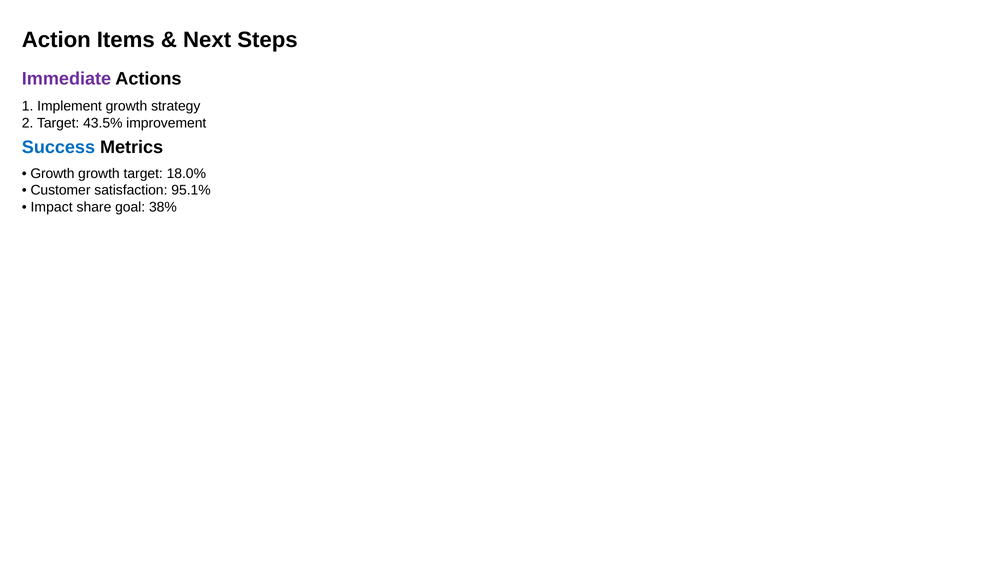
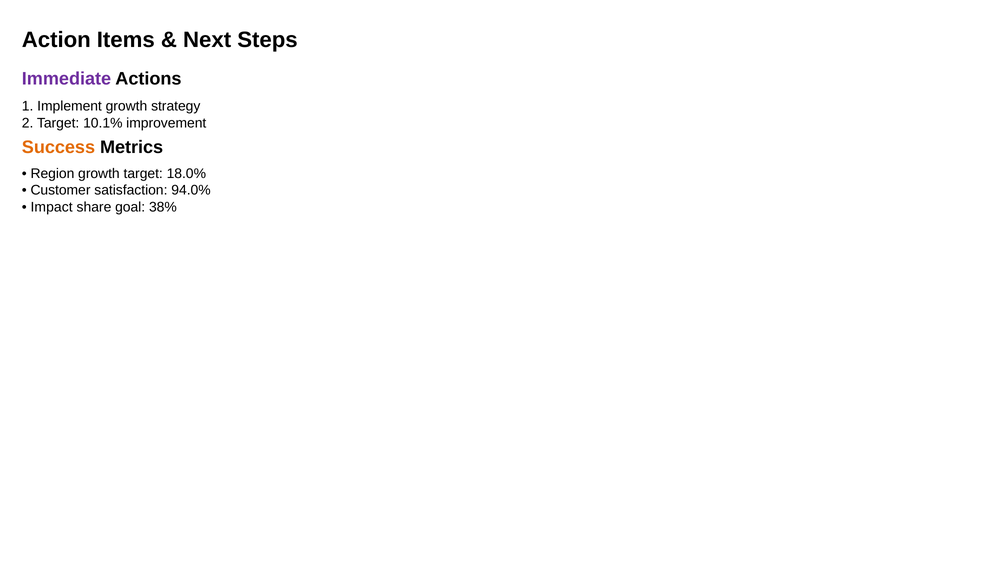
43.5%: 43.5% -> 10.1% (103, 123)
Success colour: blue -> orange (58, 147)
Growth: Growth -> Region (52, 174)
95.1%: 95.1% -> 94.0% (191, 190)
